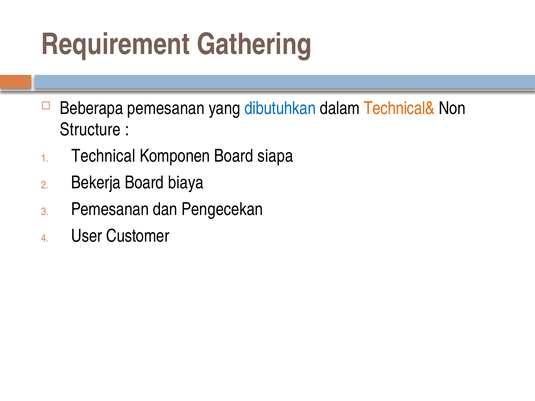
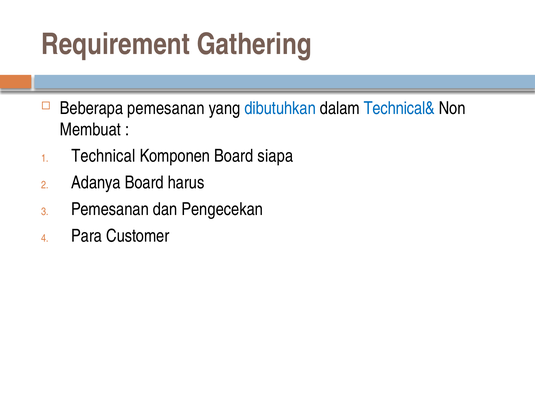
Technical& colour: orange -> blue (399, 108)
Structure: Structure -> Membuat (90, 130)
Bekerja: Bekerja -> Adanya (96, 183)
biaya: biaya -> harus (186, 183)
User: User -> Para (87, 236)
